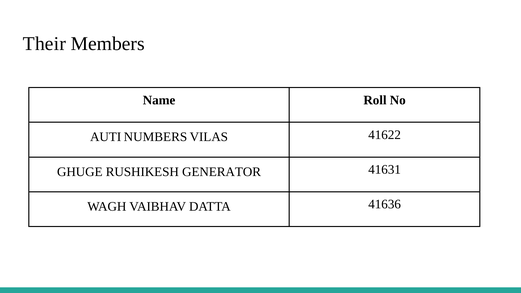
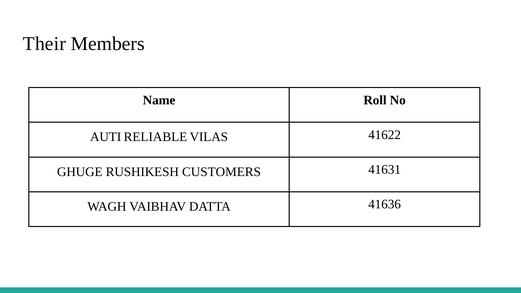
NUMBERS: NUMBERS -> RELIABLE (155, 137)
GENERATOR: GENERATOR -> CUSTOMERS (222, 172)
